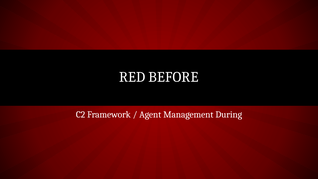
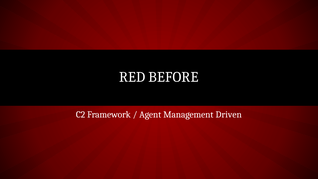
During: During -> Driven (229, 115)
